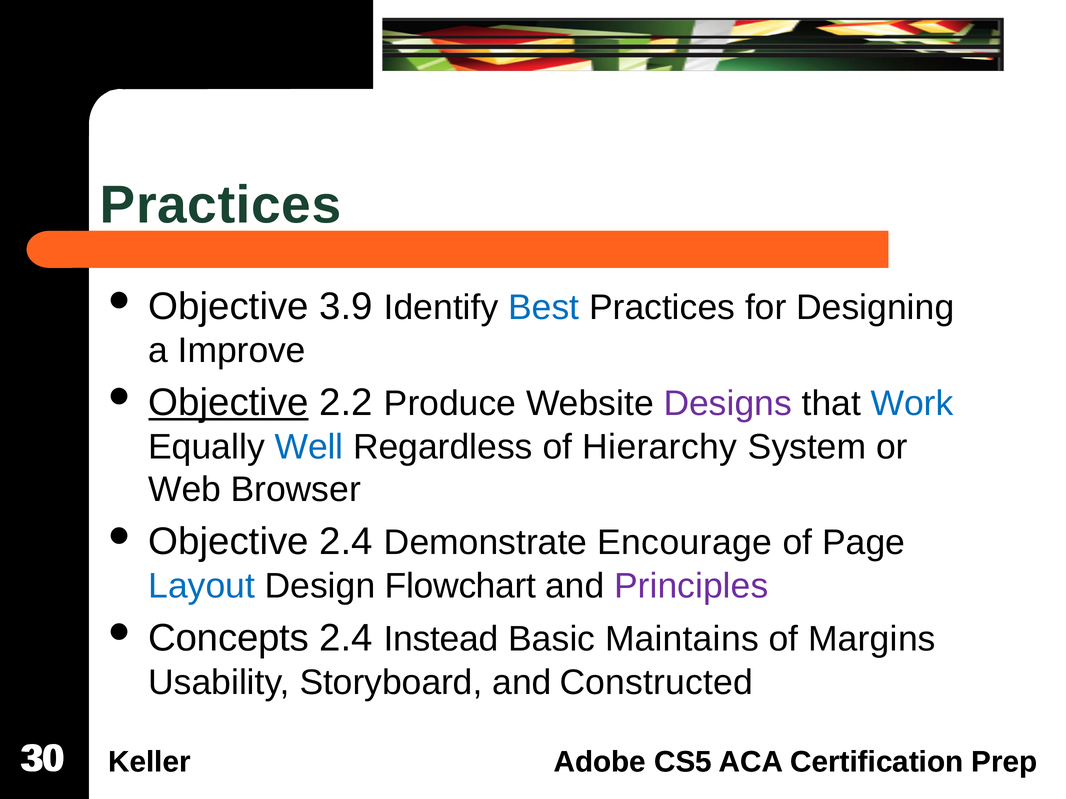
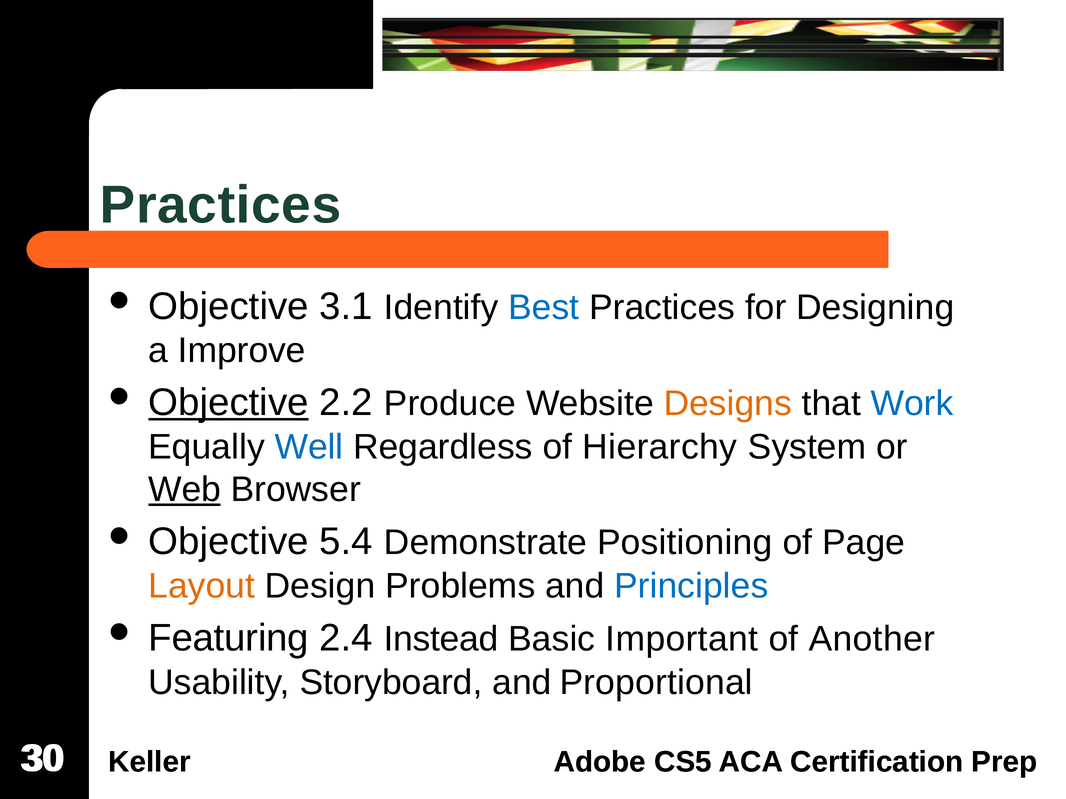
3.9: 3.9 -> 3.1 (346, 307)
Designs colour: purple -> orange (728, 404)
Web underline: none -> present (185, 490)
Objective 2.4: 2.4 -> 5.4 (346, 542)
Encourage: Encourage -> Positioning (685, 543)
Layout colour: blue -> orange (202, 586)
Flowchart: Flowchart -> Problems (460, 586)
Principles colour: purple -> blue (691, 586)
Concepts: Concepts -> Featuring (229, 639)
Maintains: Maintains -> Important (682, 640)
Margins: Margins -> Another (872, 640)
Constructed: Constructed -> Proportional (656, 683)
